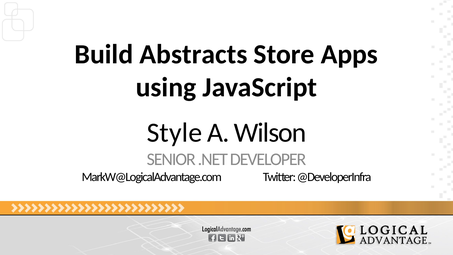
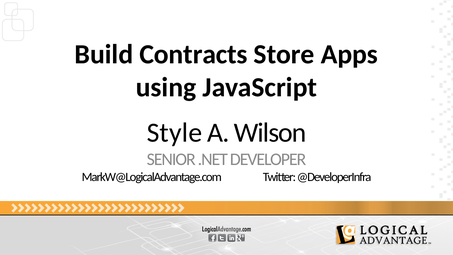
Abstracts: Abstracts -> Contracts (194, 54)
